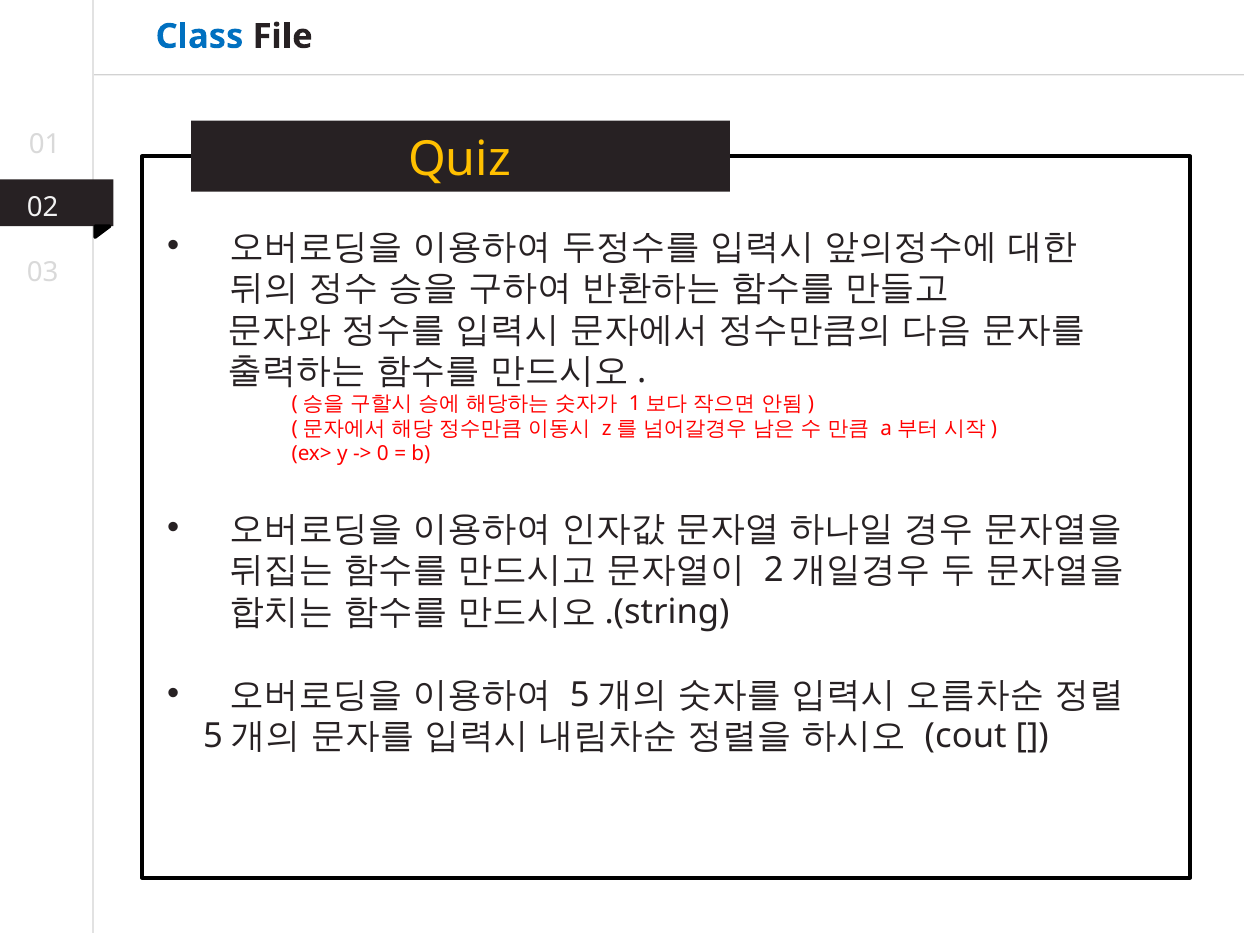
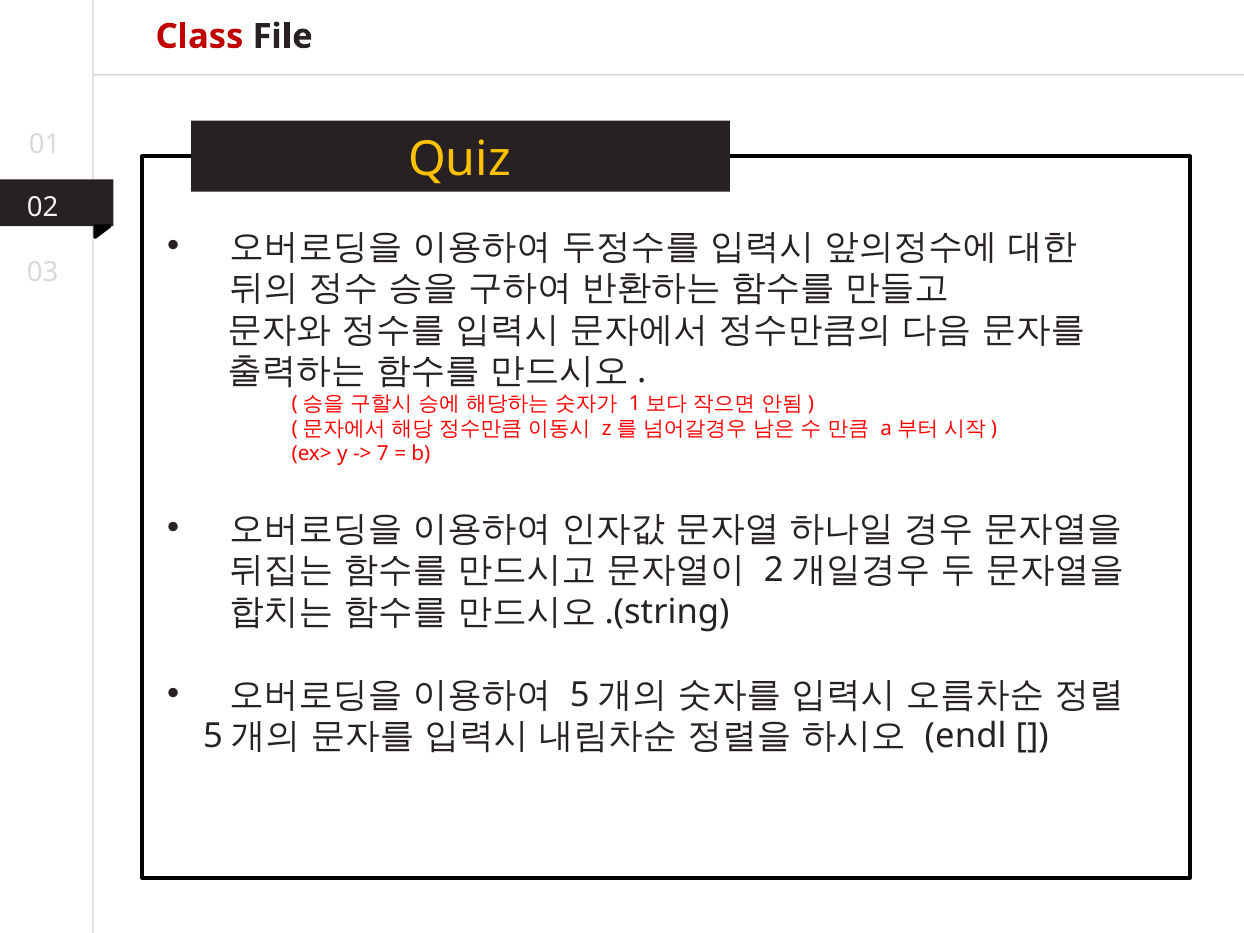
Class colour: blue -> red (199, 36)
0: 0 -> 7 (383, 453)
cout: cout -> endl (966, 736)
